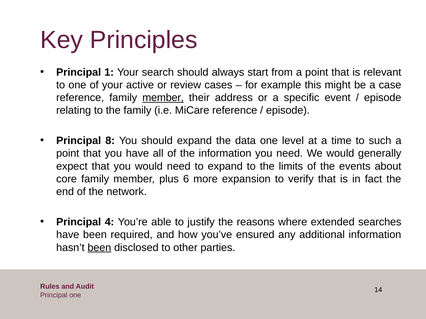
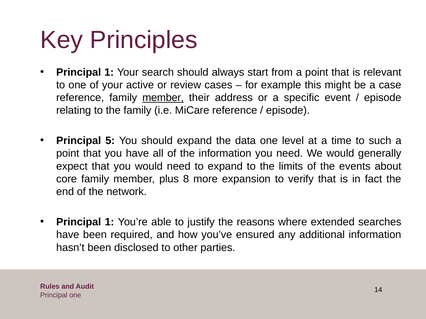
8: 8 -> 5 (110, 141)
6: 6 -> 8 (186, 179)
4: 4 -> 1 (109, 222)
been underline: present -> none (99, 248)
